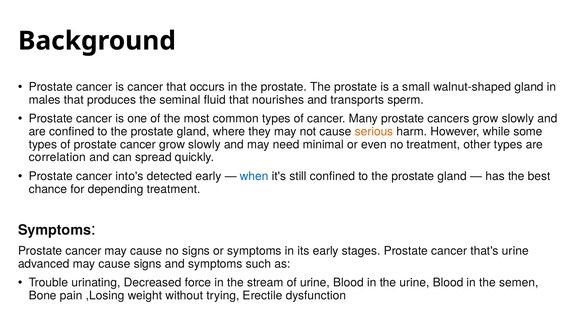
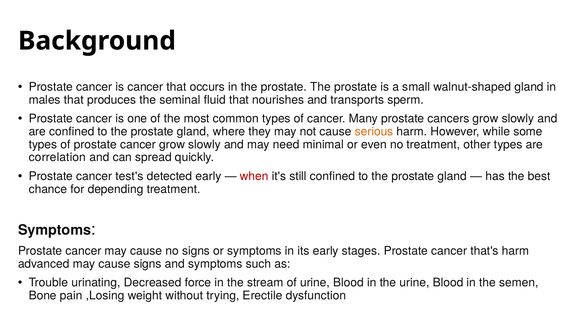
into's: into's -> test's (129, 176)
when colour: blue -> red (254, 176)
that's urine: urine -> harm (515, 251)
